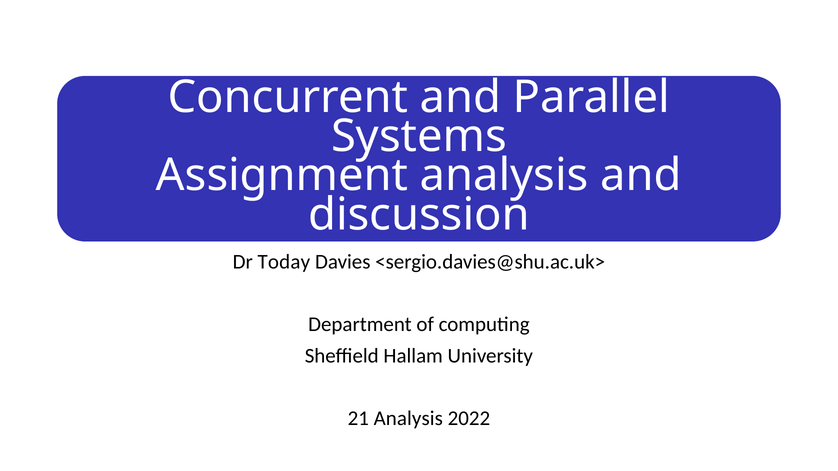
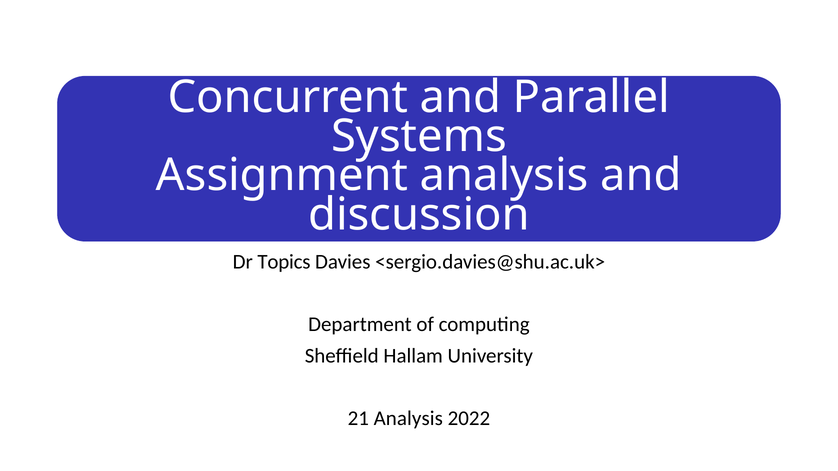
Today: Today -> Topics (284, 262)
